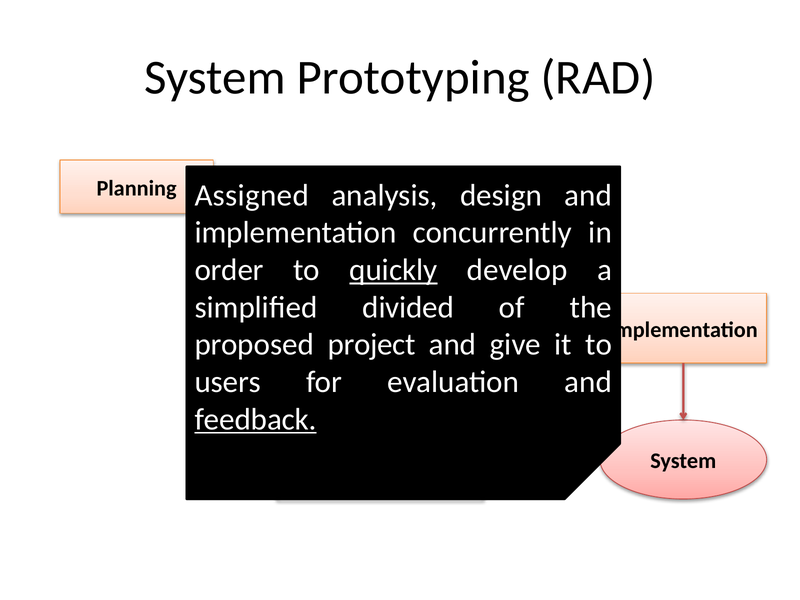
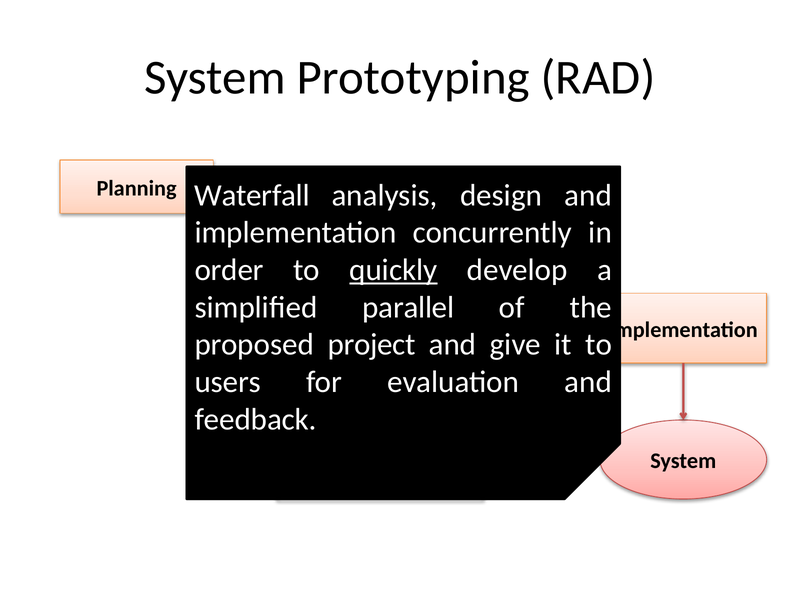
Assigned: Assigned -> Waterfall (252, 195)
divided: divided -> parallel (408, 307)
feedback underline: present -> none (256, 419)
